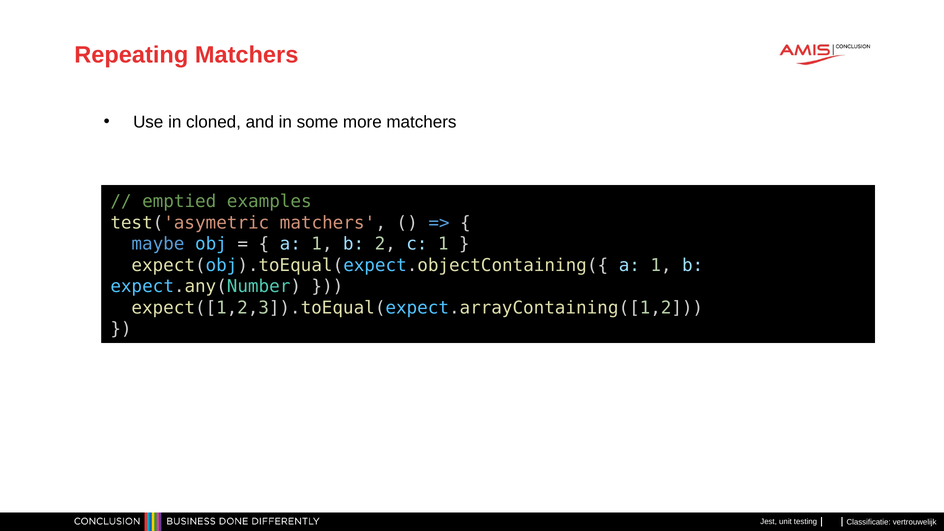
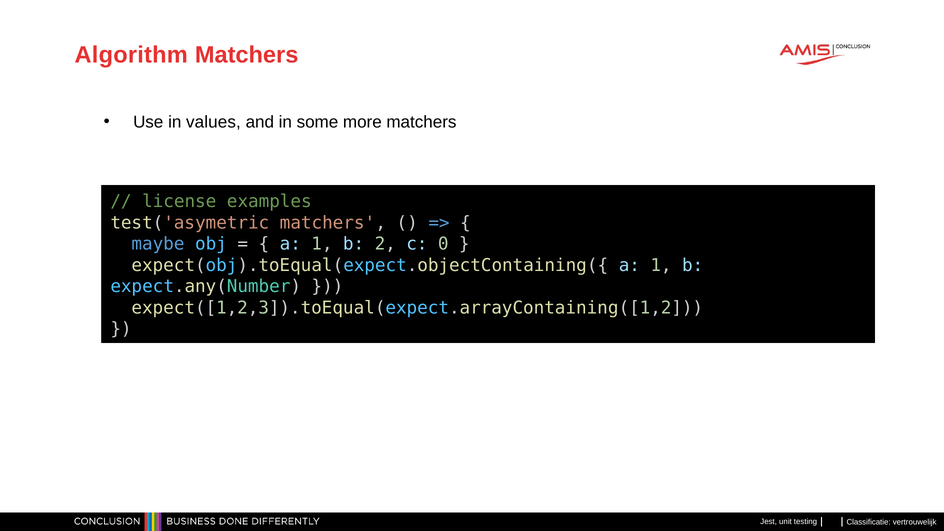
Repeating: Repeating -> Algorithm (131, 55)
cloned: cloned -> values (213, 122)
emptied: emptied -> license (179, 202)
c 1: 1 -> 0 (443, 244)
